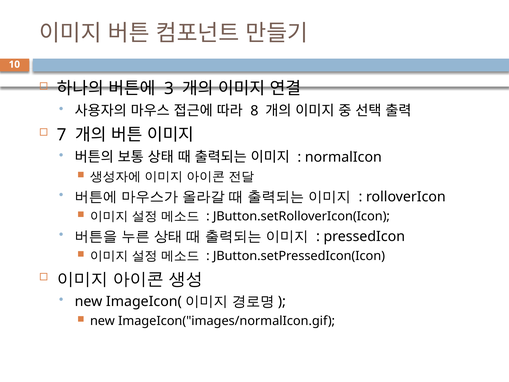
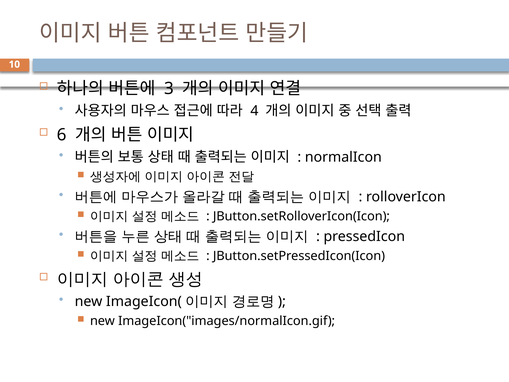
8: 8 -> 4 (254, 111)
7: 7 -> 6 (62, 135)
